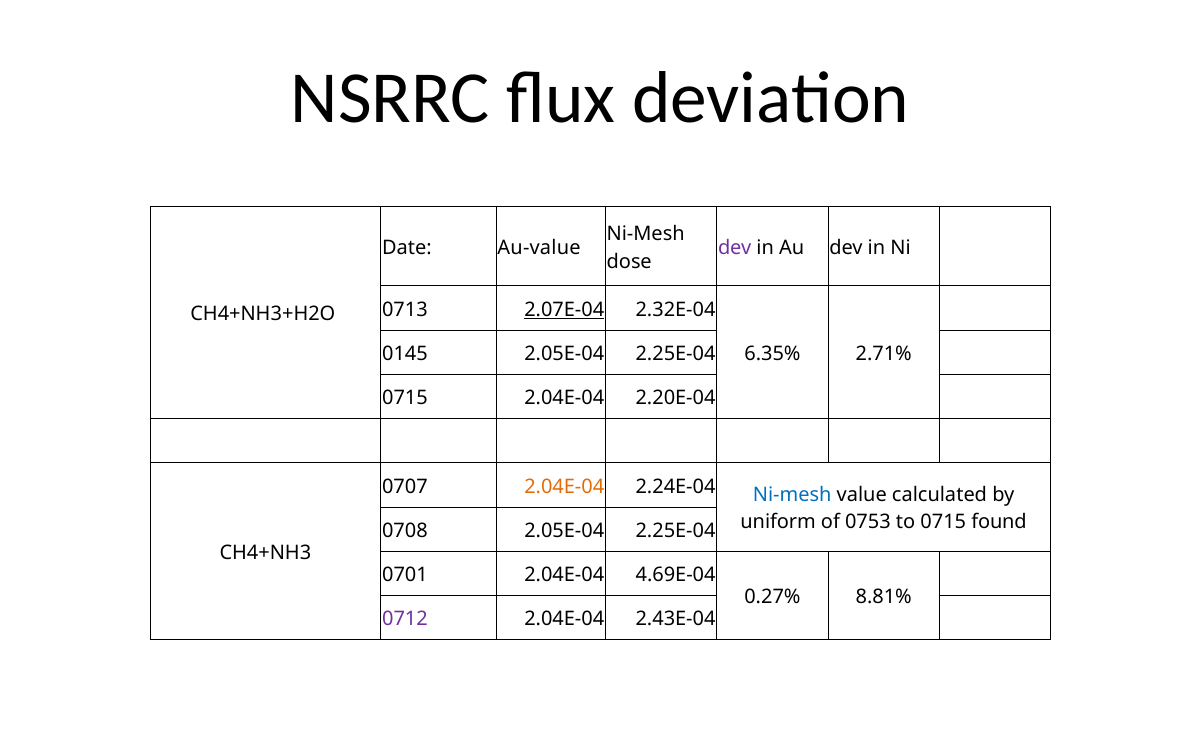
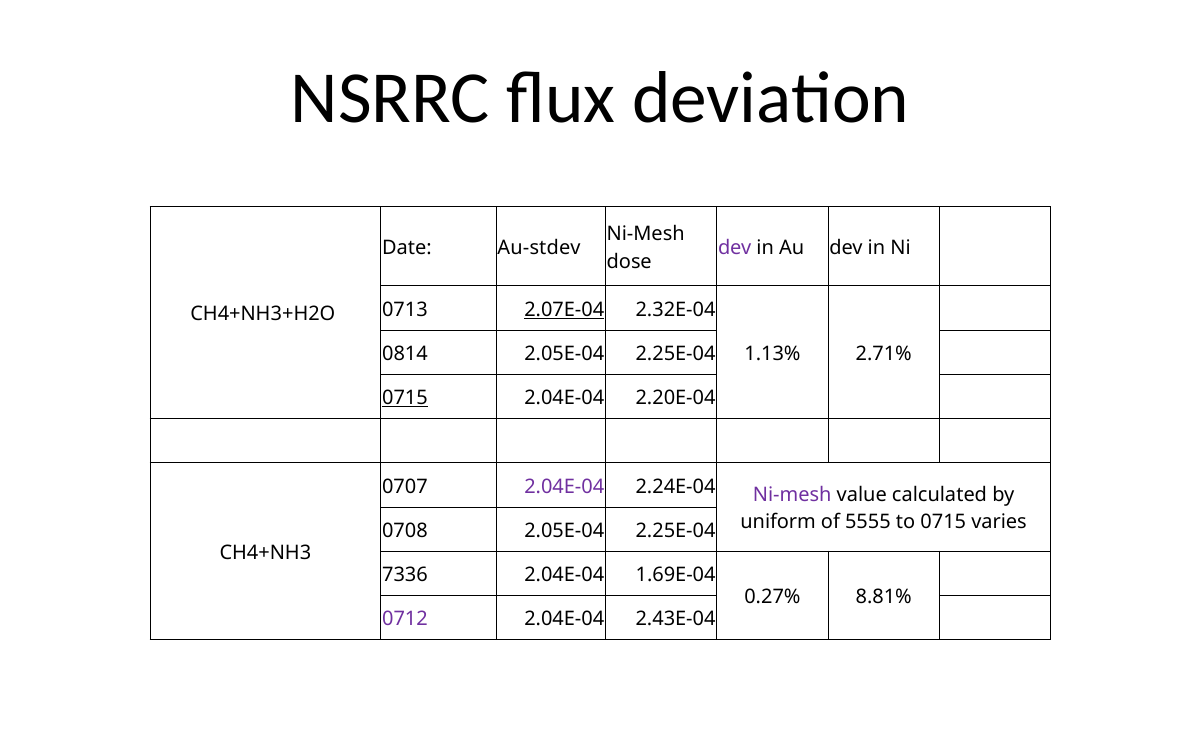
Au-value: Au-value -> Au-stdev (539, 248)
0145: 0145 -> 0814 (405, 354)
6.35%: 6.35% -> 1.13% (772, 354)
0715 underline: none -> present (405, 398)
2.04E-04 colour: orange -> purple (564, 486)
Ni-mesh colour: blue -> purple (792, 495)
0753: 0753 -> 5555 (868, 522)
found: found -> varies (999, 522)
0701: 0701 -> 7336 (405, 575)
4.69E-04: 4.69E-04 -> 1.69E-04 (676, 575)
